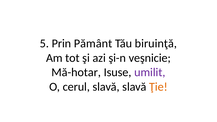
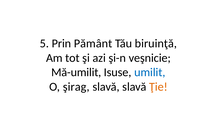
Mă-hotar: Mă-hotar -> Mă-umilit (76, 72)
umilit colour: purple -> blue (150, 72)
cerul: cerul -> şirag (76, 87)
